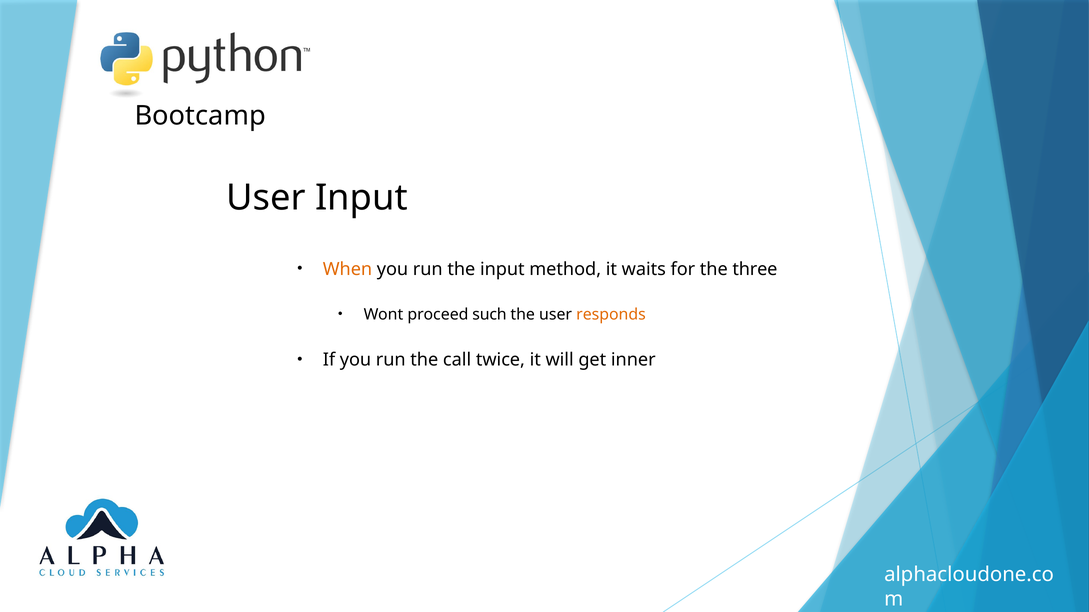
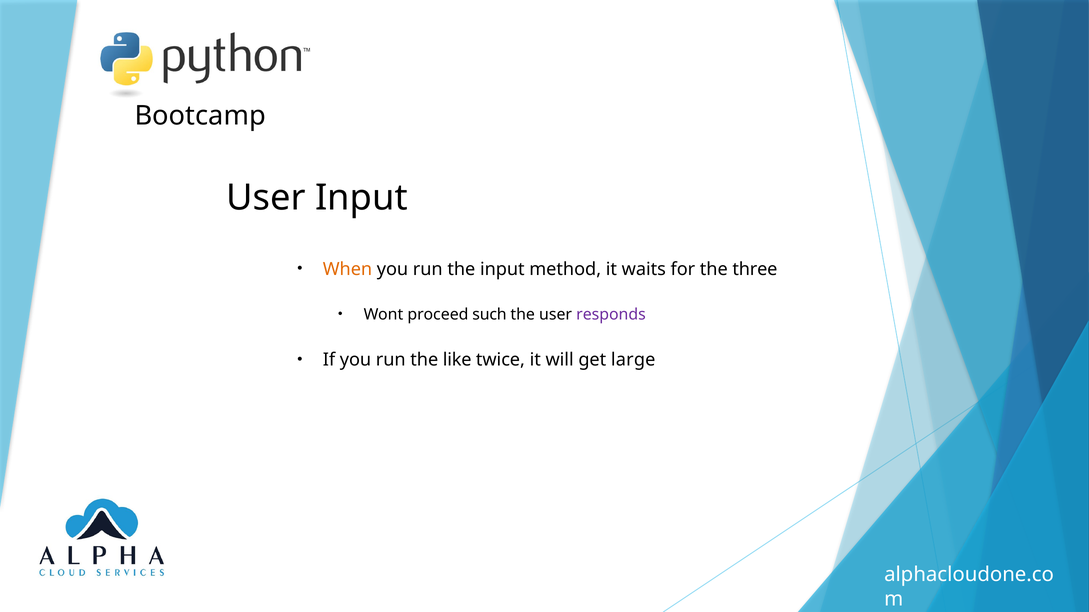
responds colour: orange -> purple (611, 315)
call: call -> like (457, 360)
inner: inner -> large (633, 360)
